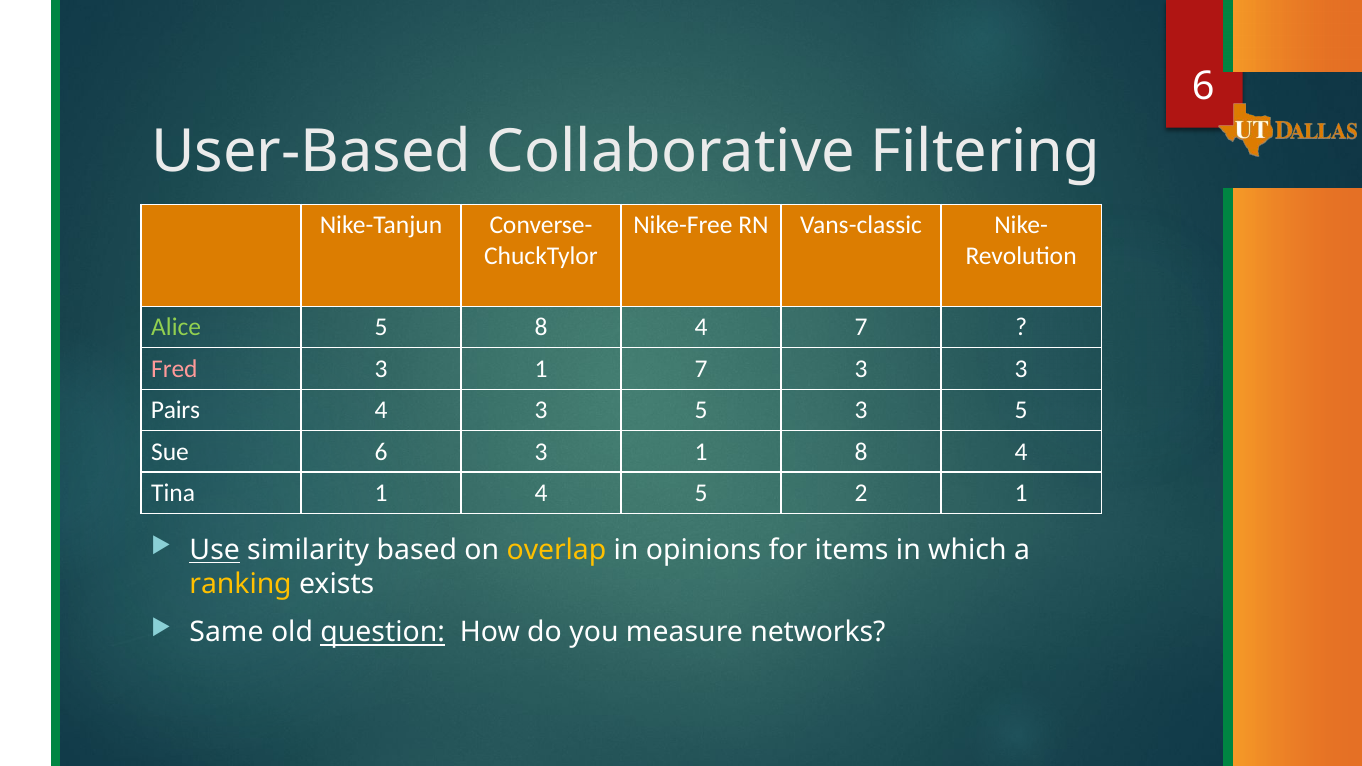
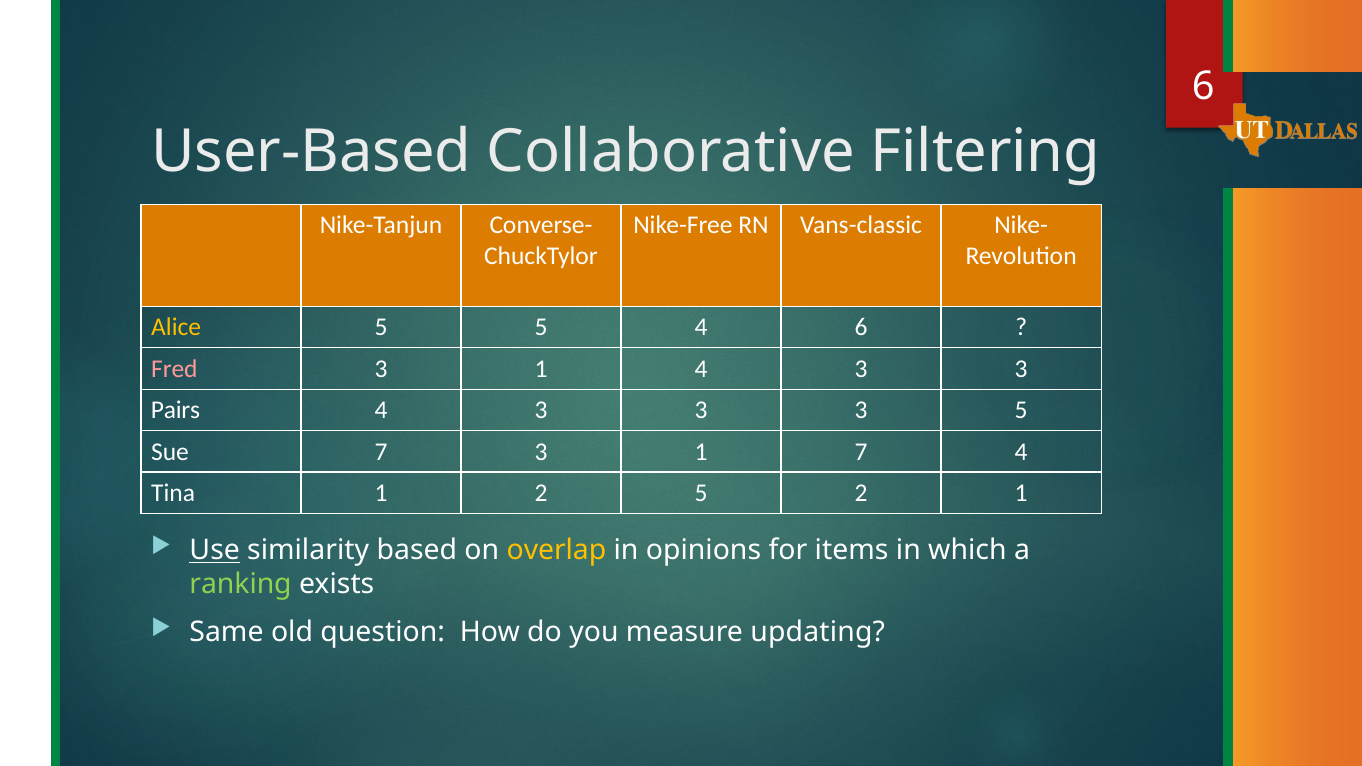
Alice colour: light green -> yellow (176, 327)
5 8: 8 -> 5 (541, 327)
4 7: 7 -> 6 (861, 327)
1 7: 7 -> 4 (701, 369)
5: 5 -> 3 (701, 410)
Sue 6: 6 -> 7 (381, 452)
1 8: 8 -> 7 (861, 452)
1 4: 4 -> 2 (541, 493)
ranking colour: yellow -> light green (241, 584)
question underline: present -> none (383, 633)
networks: networks -> updating (818, 633)
